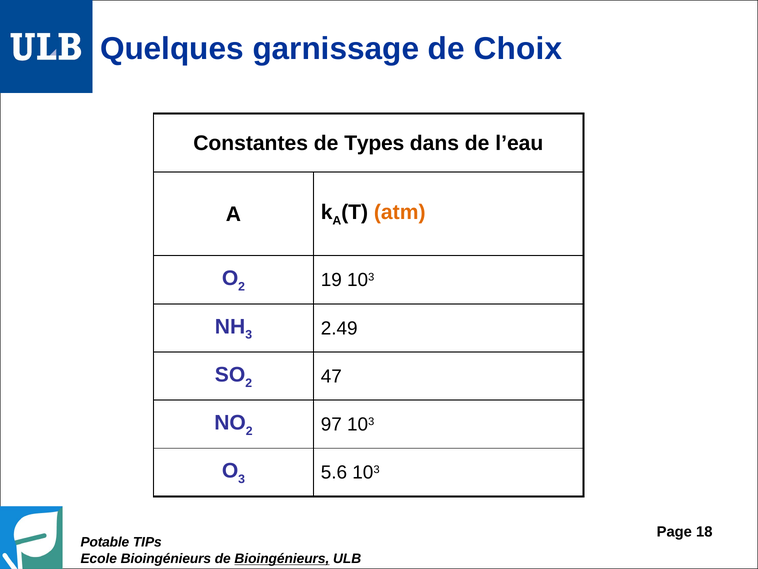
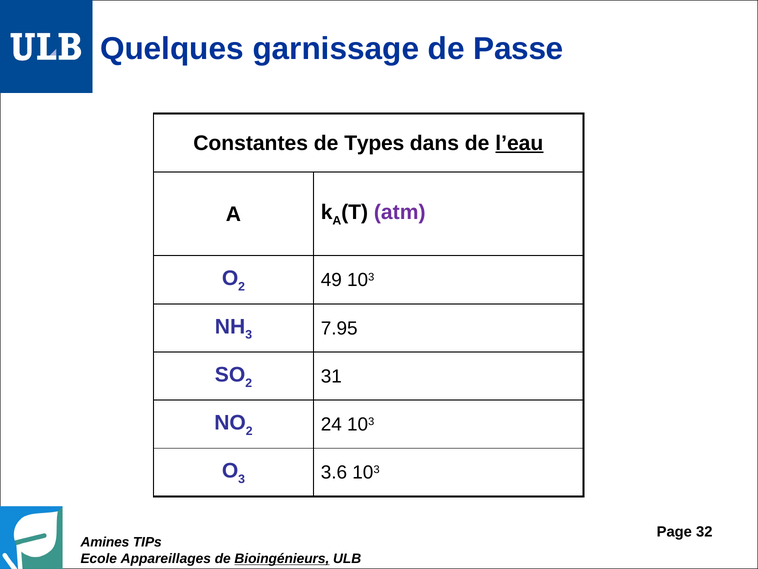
Choix: Choix -> Passe (518, 49)
l’eau underline: none -> present (519, 143)
atm colour: orange -> purple (400, 212)
19: 19 -> 49 (331, 280)
2.49: 2.49 -> 7.95 (339, 328)
47: 47 -> 31 (331, 376)
97: 97 -> 24 (331, 424)
5.6: 5.6 -> 3.6 (334, 472)
18: 18 -> 32 (704, 531)
Potable: Potable -> Amines (105, 542)
Ecole Bioingénieurs: Bioingénieurs -> Appareillages (166, 558)
